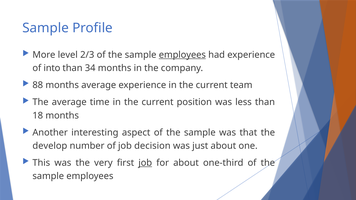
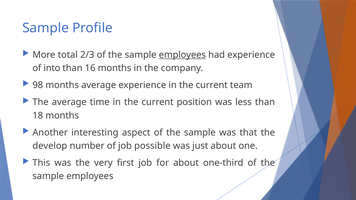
level: level -> total (68, 55)
34: 34 -> 16 (90, 68)
88: 88 -> 98 (38, 85)
decision: decision -> possible (152, 146)
job underline: present -> none (145, 163)
